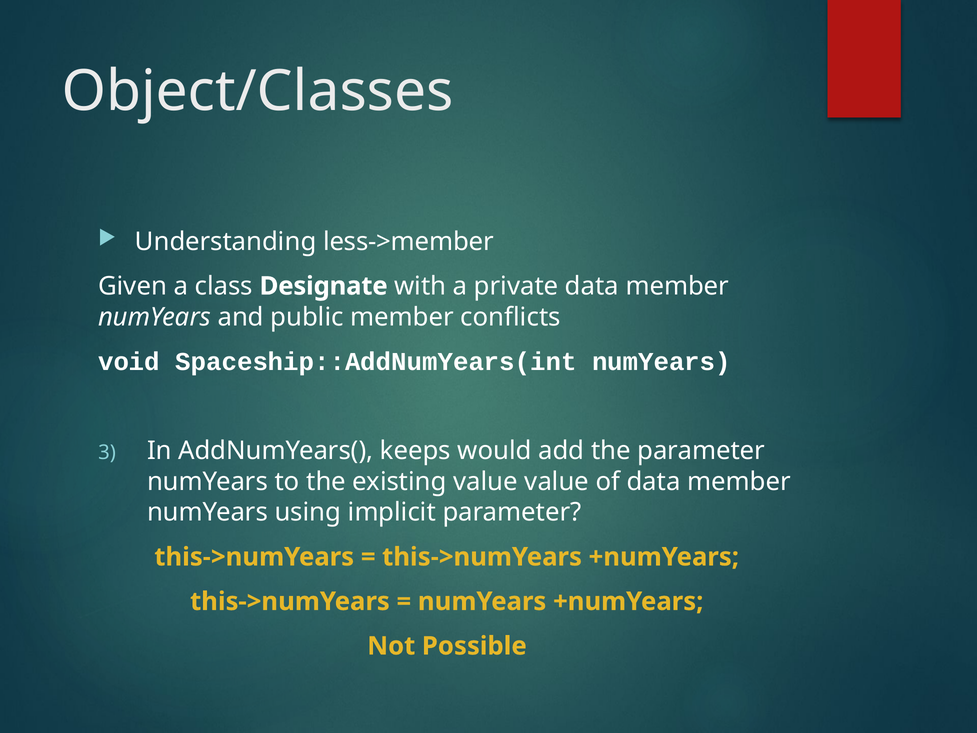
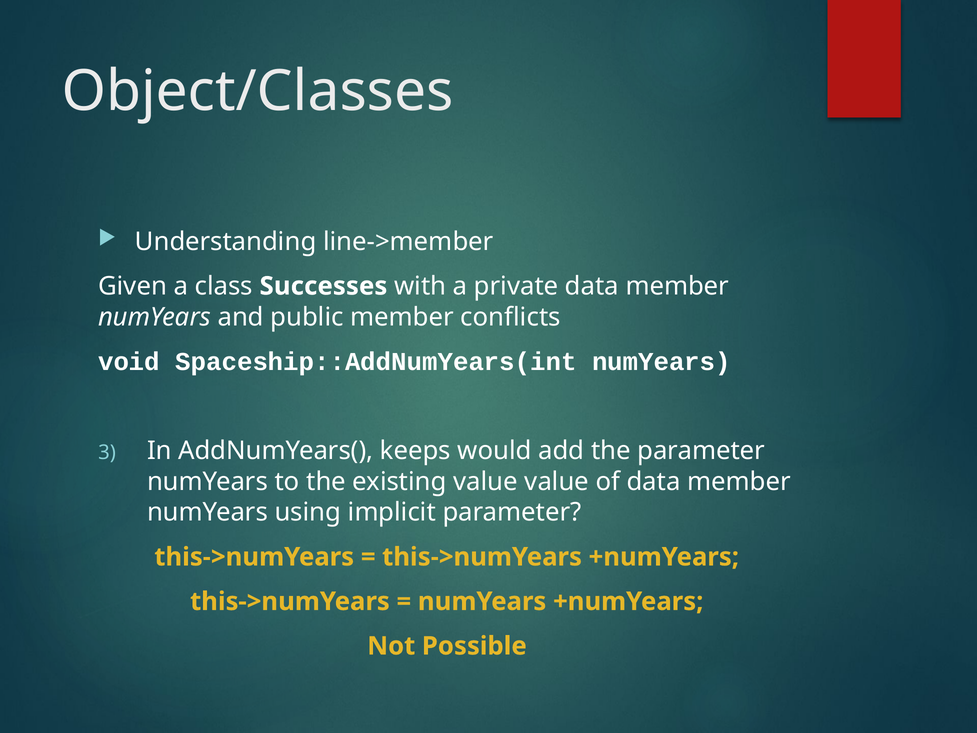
less->member: less->member -> line->member (408, 242)
Designate: Designate -> Successes (323, 286)
